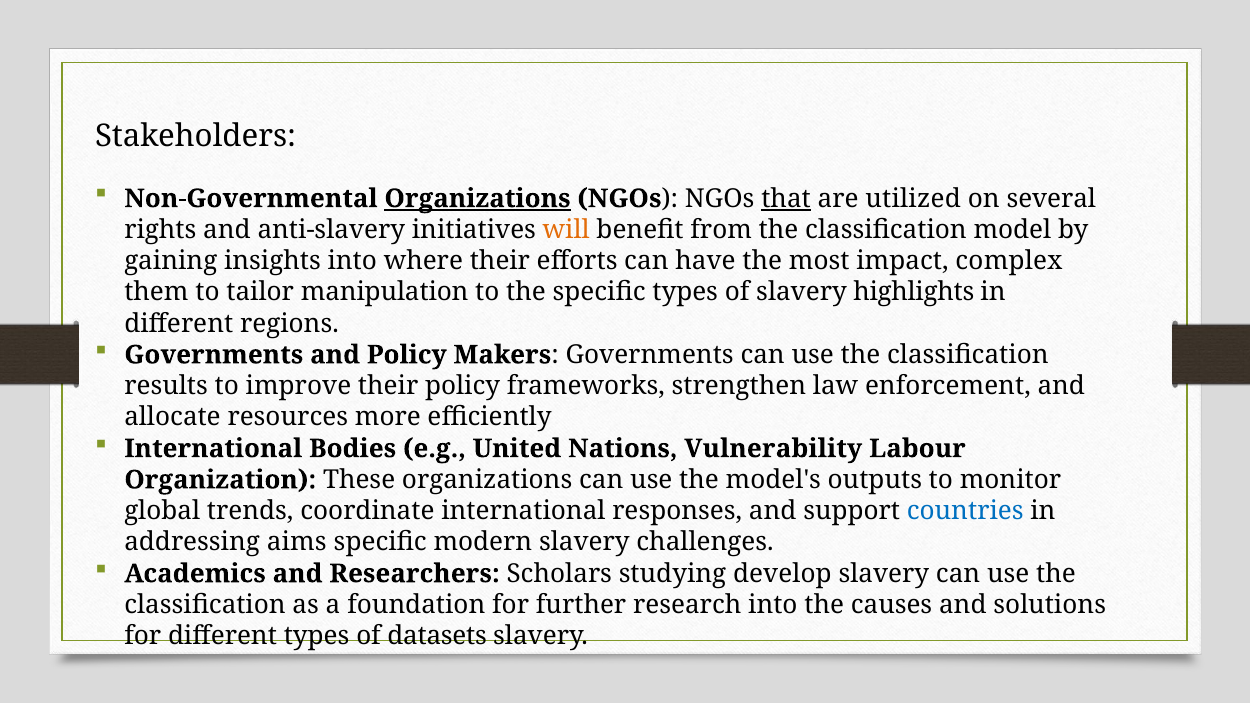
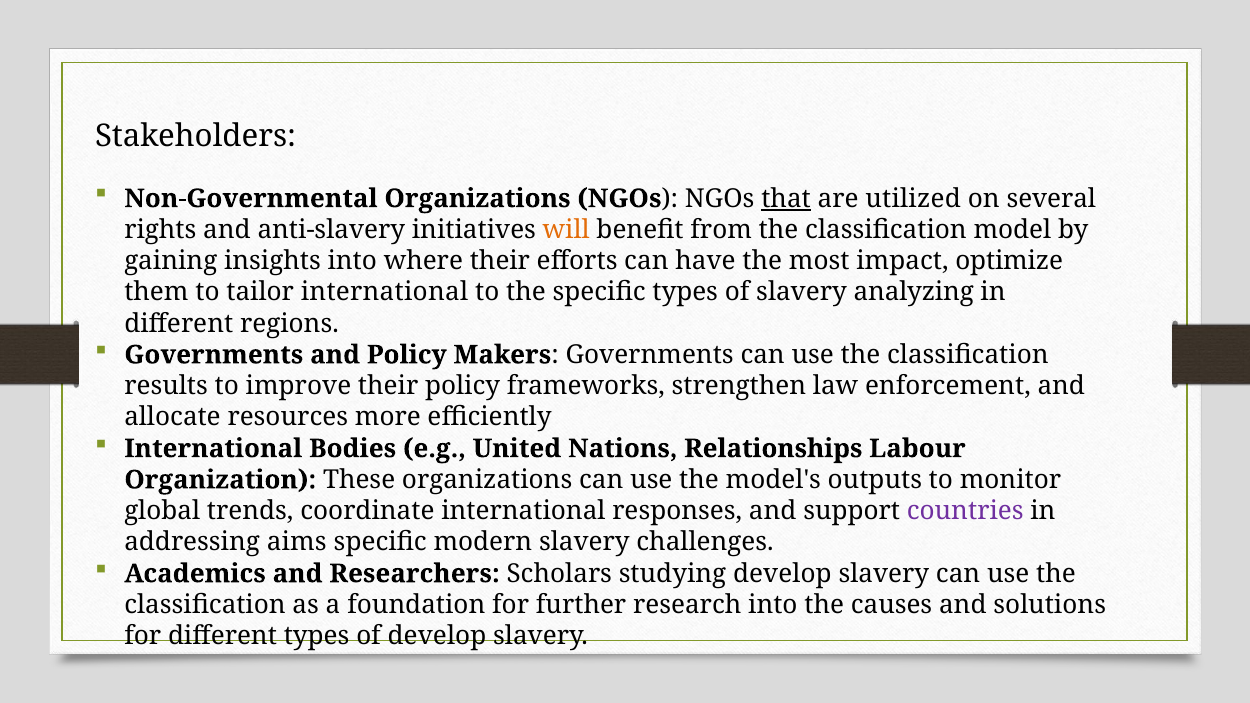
Organizations underline: present -> none (478, 199)
complex: complex -> optimize (1009, 261)
tailor manipulation: manipulation -> international (384, 292)
highlights: highlights -> analyzing (914, 292)
Vulnerability: Vulnerability -> Relationships (773, 449)
countries colour: blue -> purple (965, 511)
of datasets: datasets -> develop (437, 636)
